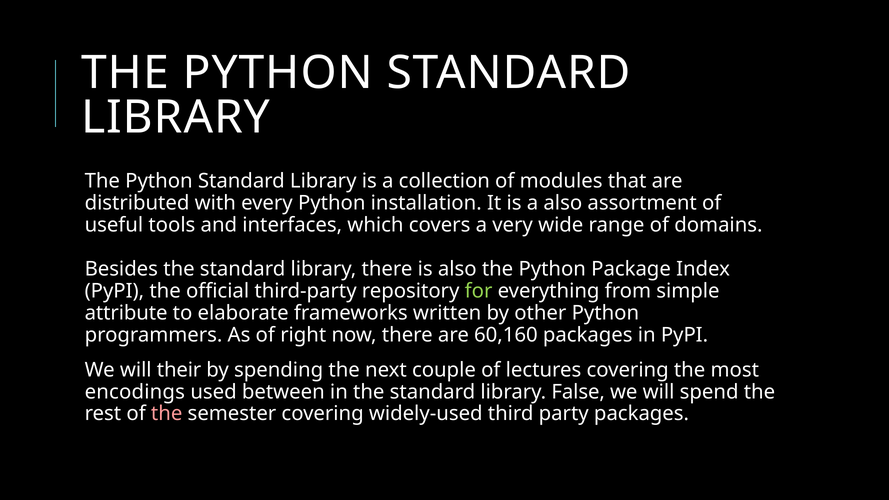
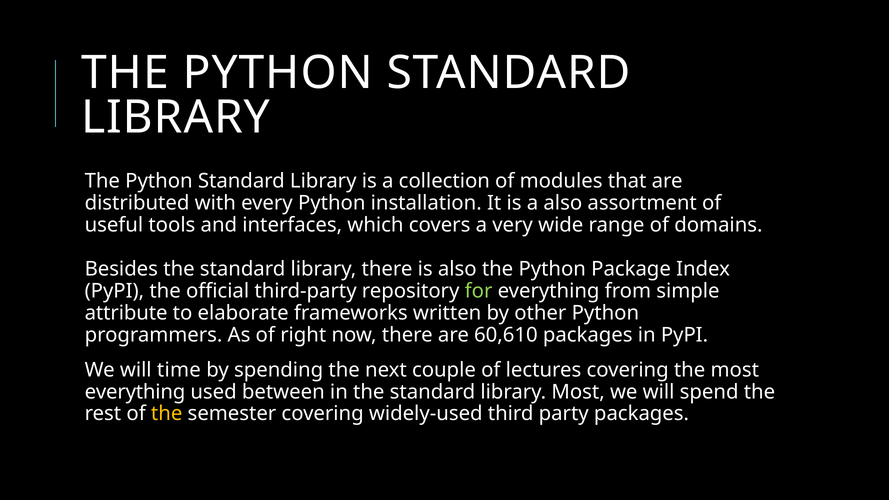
60,160: 60,160 -> 60,610 (506, 335)
their: their -> time (179, 370)
encodings: encodings -> everything (135, 392)
library False: False -> Most (578, 392)
the colour: pink -> yellow (167, 414)
